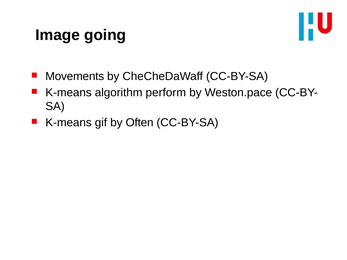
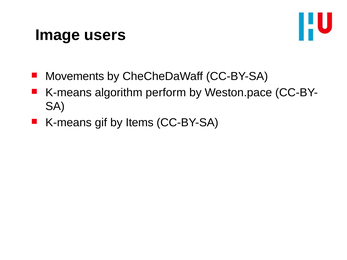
going: going -> users (105, 35)
Often: Often -> Items (140, 123)
